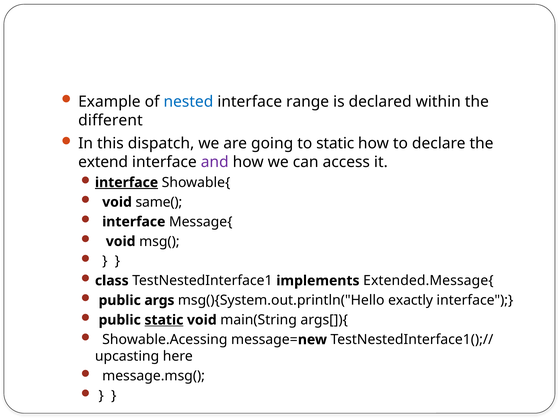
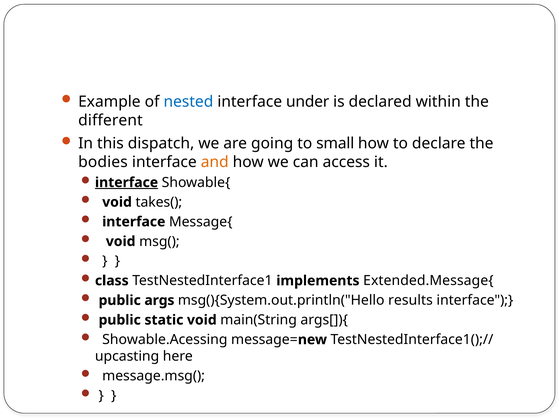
range: range -> under (308, 102)
to static: static -> small (335, 143)
extend: extend -> bodies (103, 162)
and colour: purple -> orange (215, 162)
same(: same( -> takes( (159, 202)
exactly: exactly -> results (410, 301)
static underline: present -> none (164, 320)
